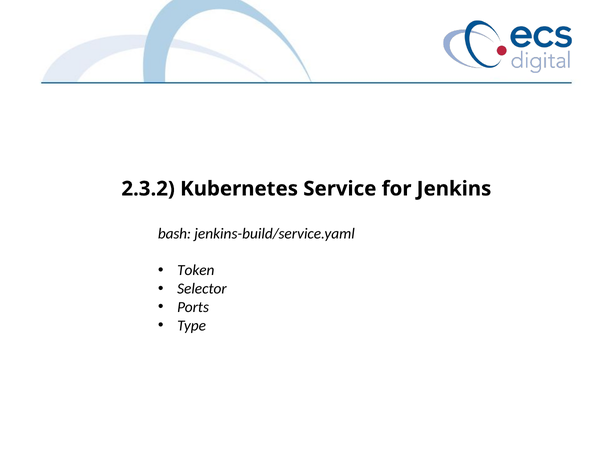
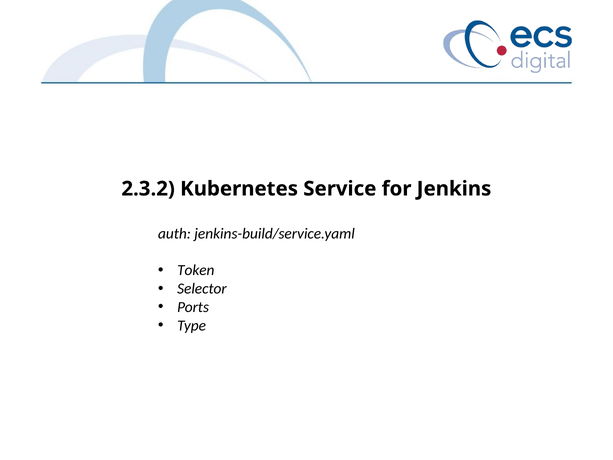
bash: bash -> auth (174, 233)
